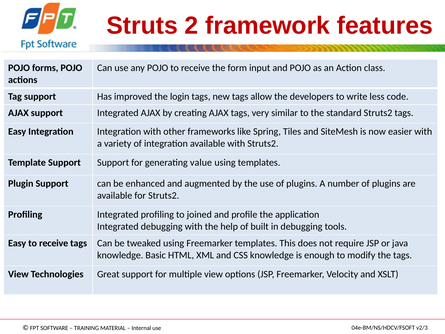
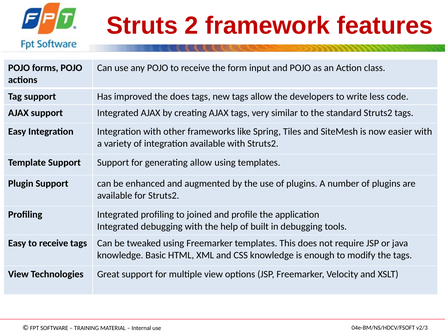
the login: login -> does (180, 96)
generating value: value -> allow (201, 163)
